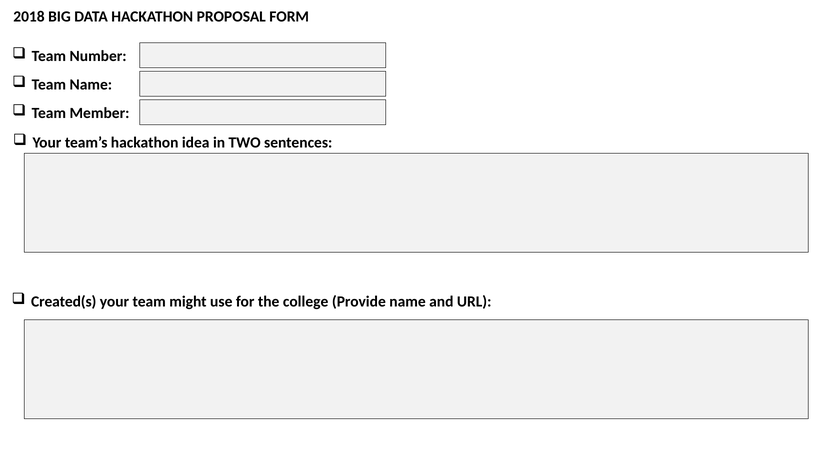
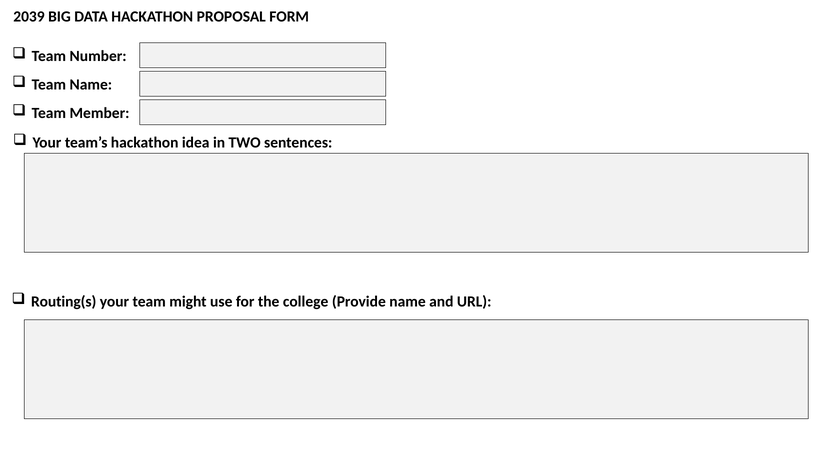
2018: 2018 -> 2039 (29, 17)
Created(s: Created(s -> Routing(s (64, 302)
